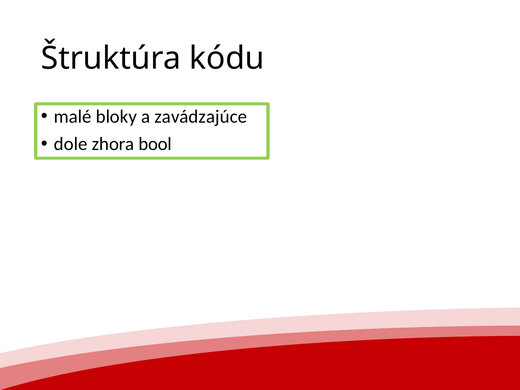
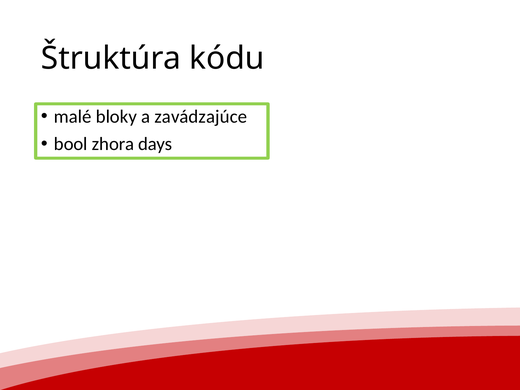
dole: dole -> bool (71, 144)
bool: bool -> days (155, 144)
